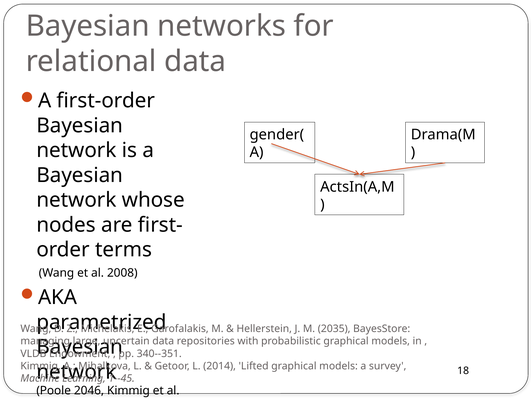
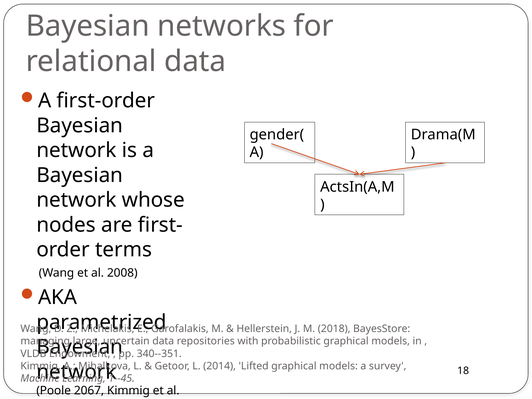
2035: 2035 -> 2018 (334, 329)
2046: 2046 -> 2067 (89, 391)
